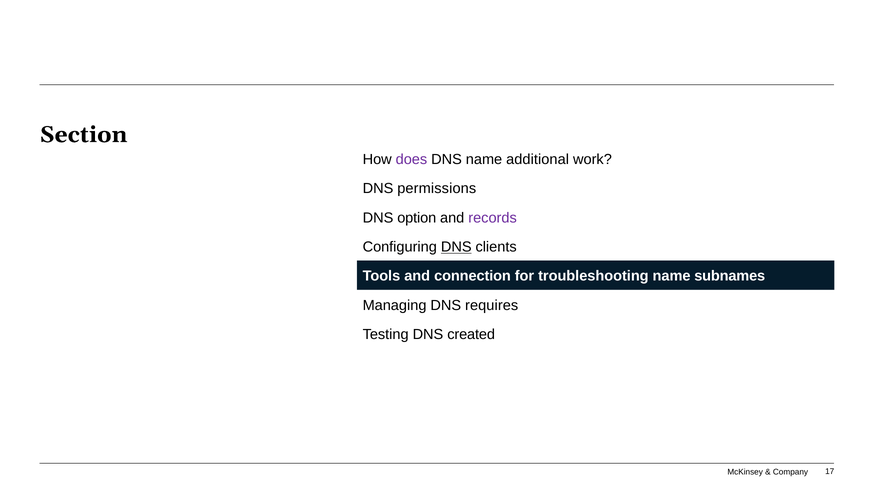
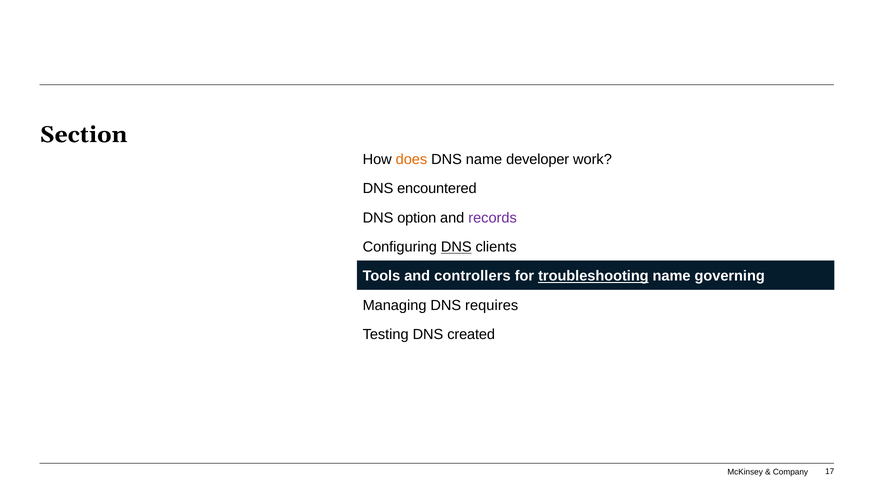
does colour: purple -> orange (411, 159)
additional: additional -> developer (538, 159)
permissions: permissions -> encountered (437, 188)
connection: connection -> controllers (472, 276)
troubleshooting underline: none -> present (593, 276)
subnames: subnames -> governing (730, 276)
